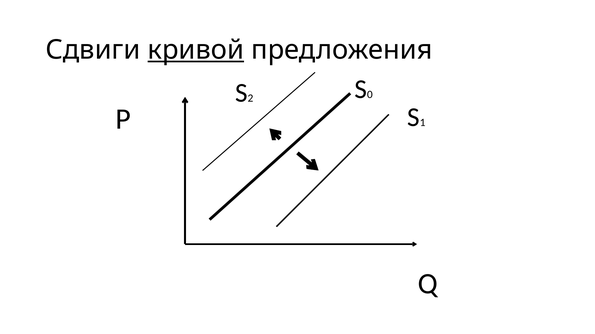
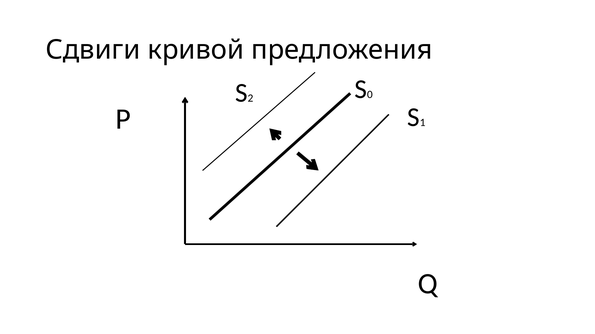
кривой underline: present -> none (196, 50)
